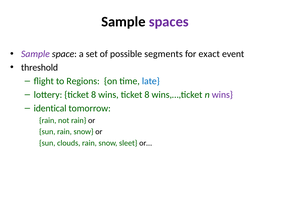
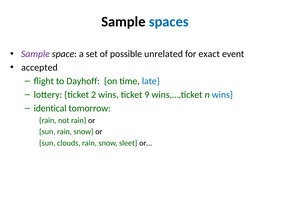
spaces colour: purple -> blue (169, 22)
segments: segments -> unrelated (164, 54)
threshold: threshold -> accepted (39, 67)
Regions: Regions -> Dayhoff (83, 81)
lottery ticket 8: 8 -> 2 (94, 94)
wins ticket 8: 8 -> 9 (147, 94)
wins colour: purple -> blue (222, 94)
